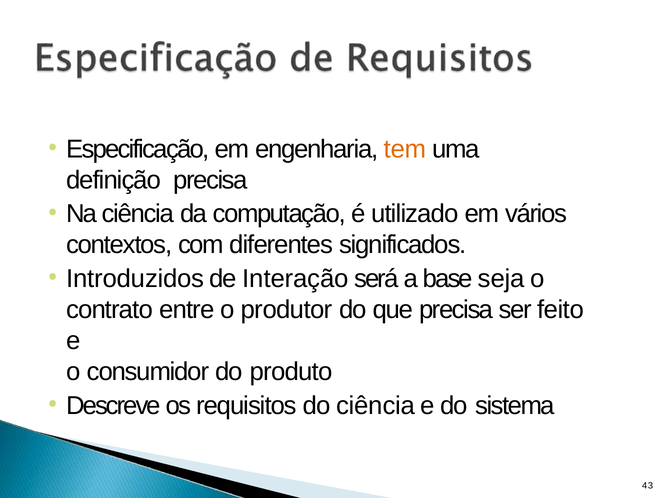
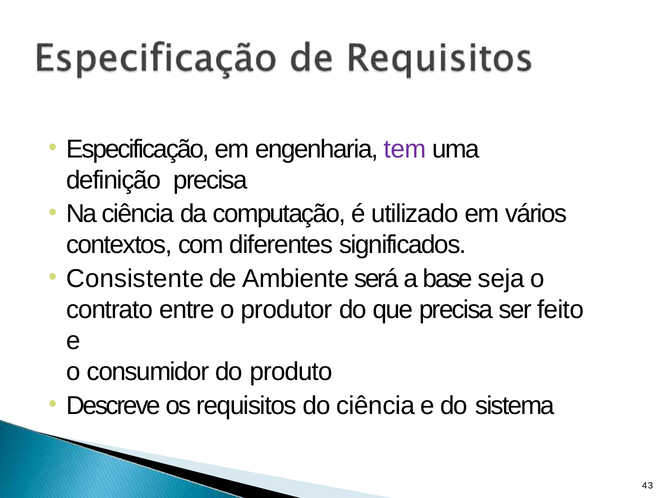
tem colour: orange -> purple (405, 149)
Introduzidos: Introduzidos -> Consistente (135, 278)
Interação: Interação -> Ambiente (296, 278)
